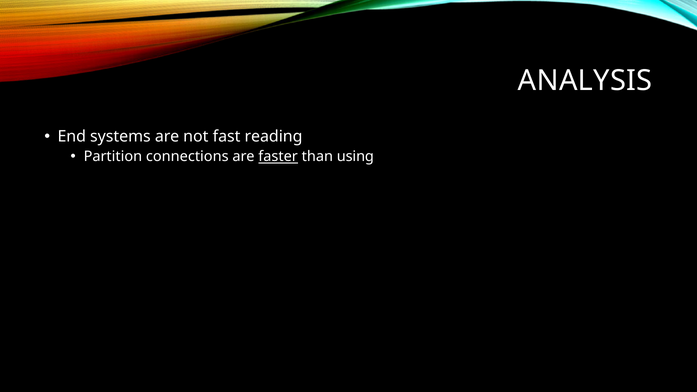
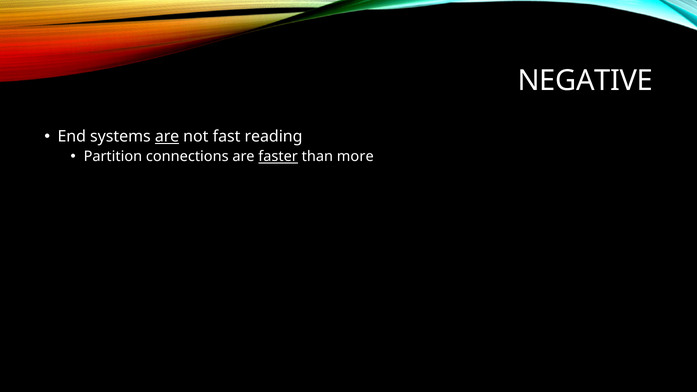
ANALYSIS: ANALYSIS -> NEGATIVE (585, 80)
are underline: none -> present (167, 137)
using: using -> more (355, 157)
